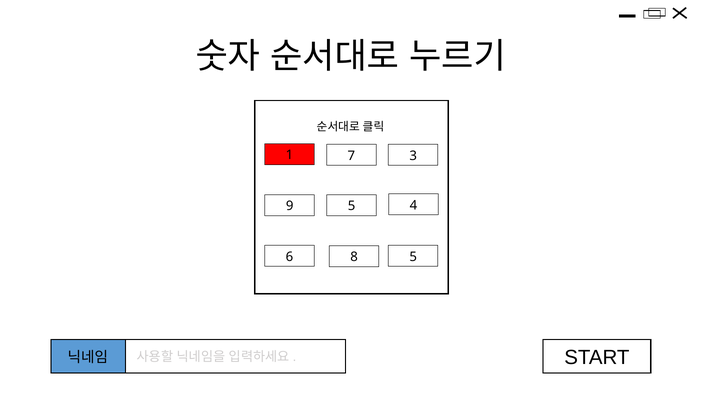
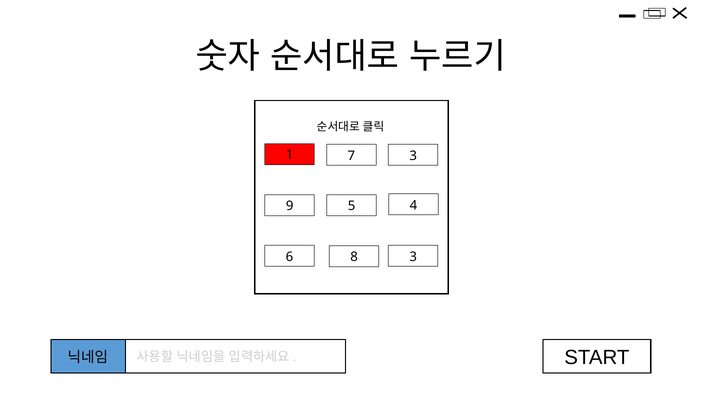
8 5: 5 -> 3 (413, 257)
